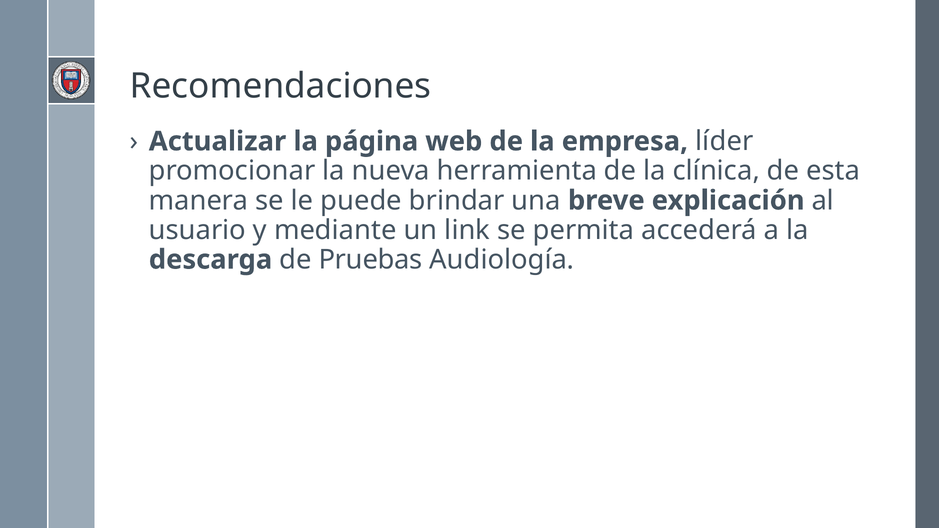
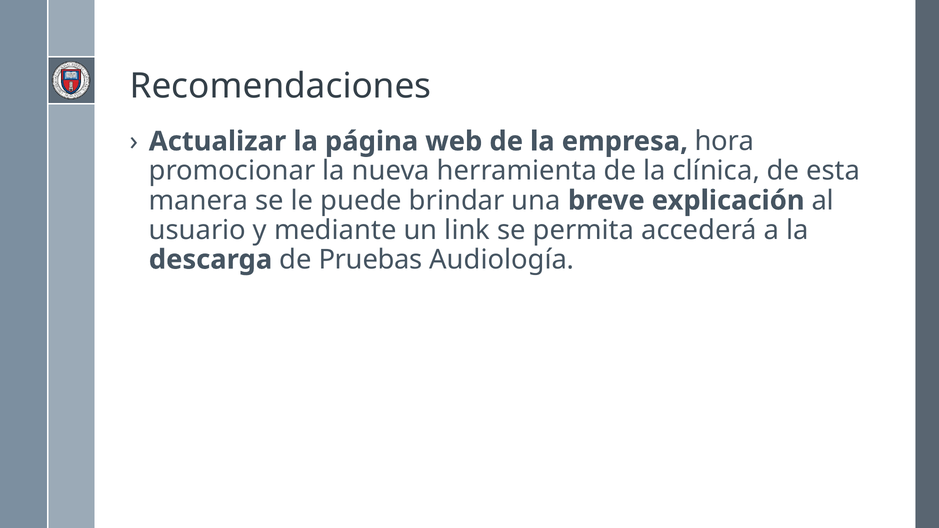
líder: líder -> hora (725, 141)
